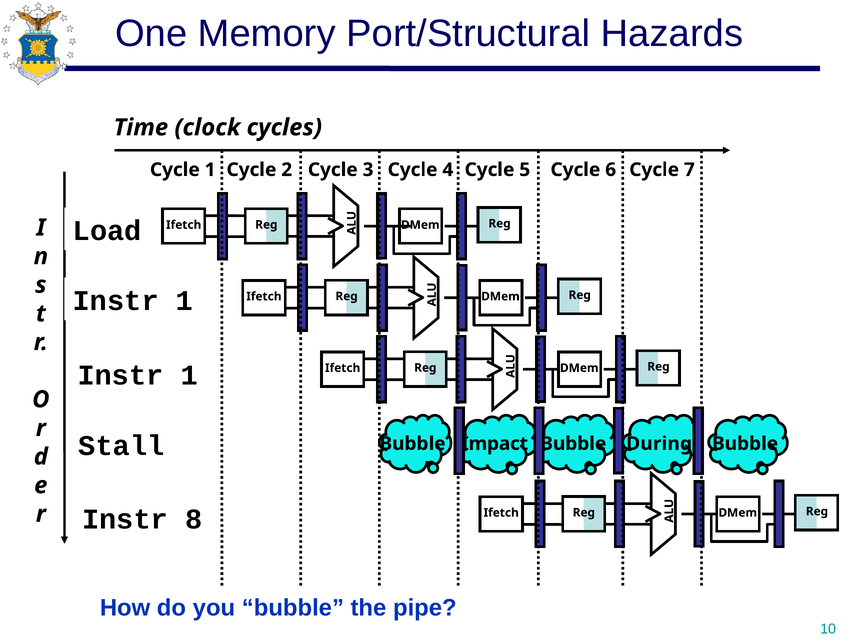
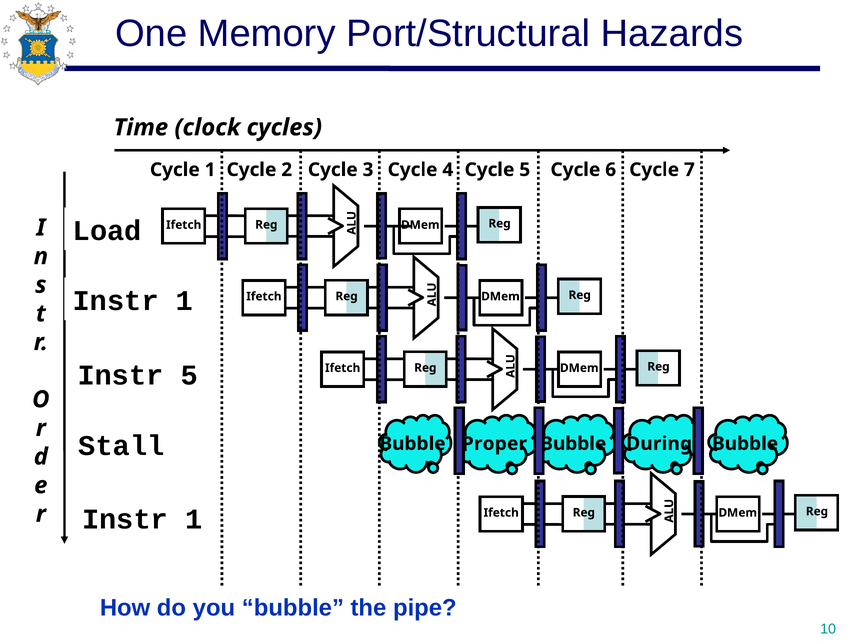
1: 1 -> 5 (189, 376)
Impact: Impact -> Proper (494, 444)
8: 8 -> 1 (194, 519)
